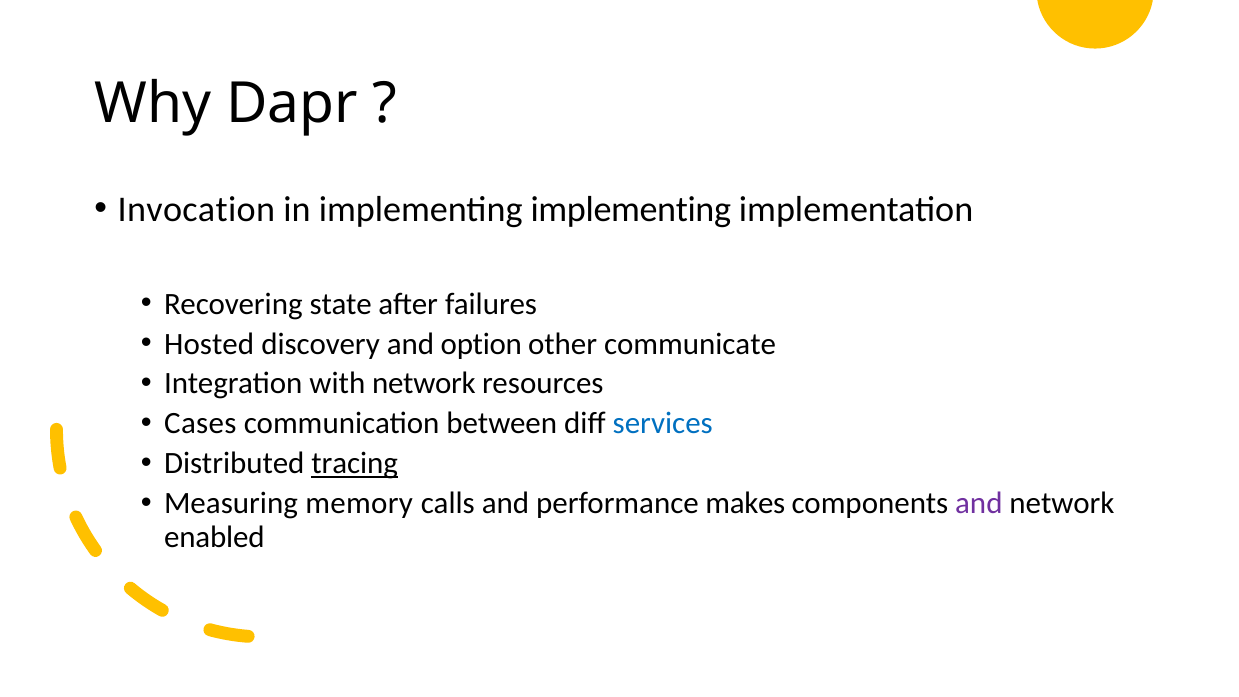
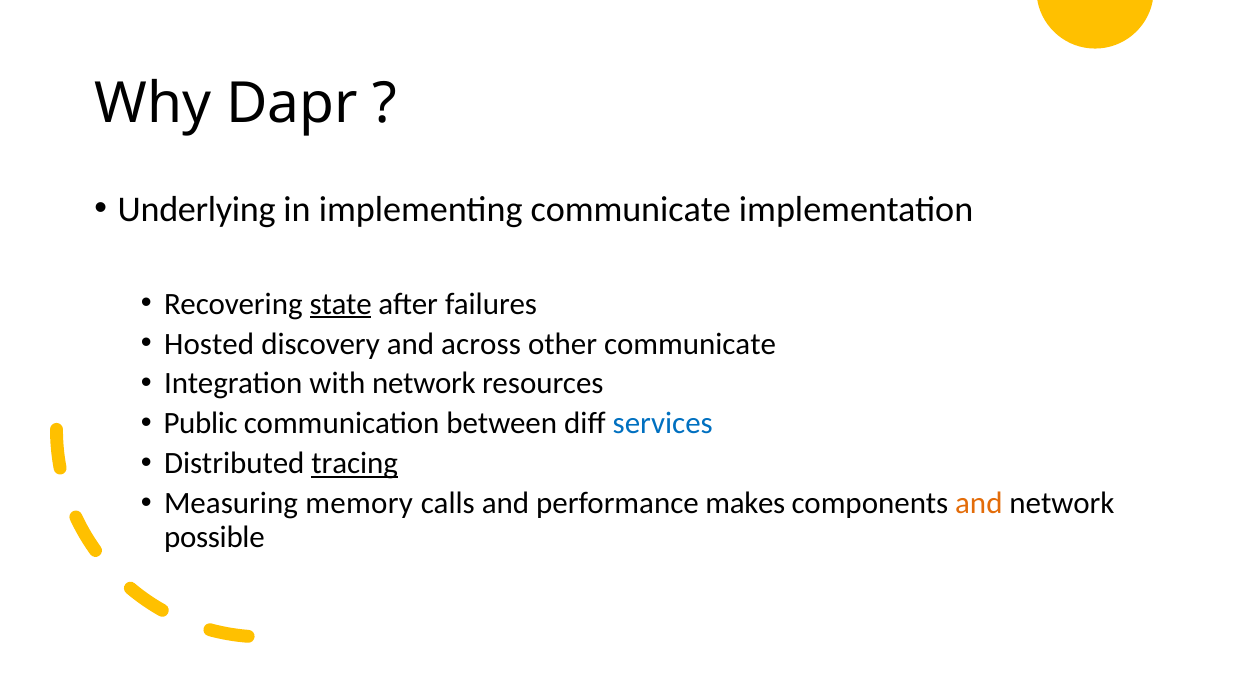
Invocation: Invocation -> Underlying (197, 209)
implementing implementing: implementing -> communicate (631, 209)
state underline: none -> present (341, 304)
option: option -> across (481, 344)
Cases: Cases -> Public (201, 424)
and colour: purple -> orange (979, 503)
enabled: enabled -> possible (214, 537)
